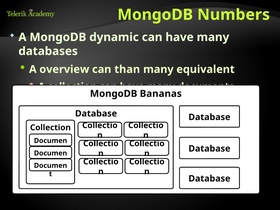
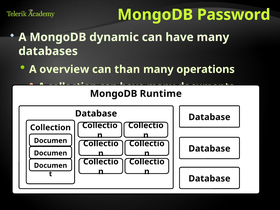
Numbers: Numbers -> Password (234, 15)
equivalent: equivalent -> operations (206, 69)
Bananas: Bananas -> Runtime (161, 94)
